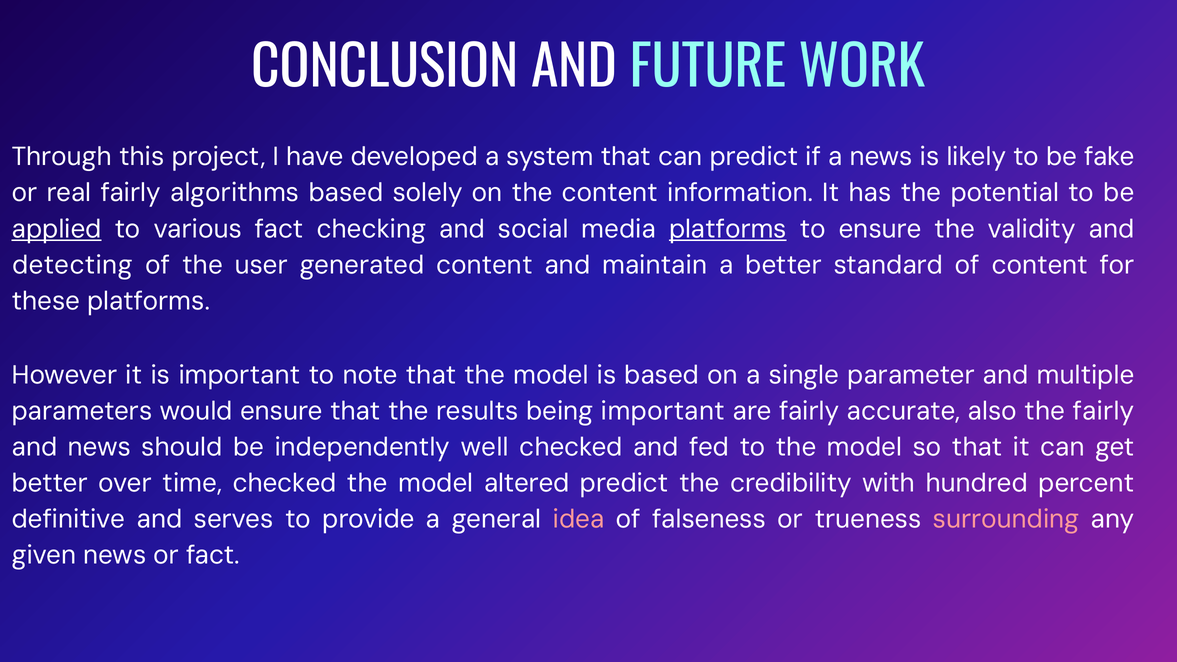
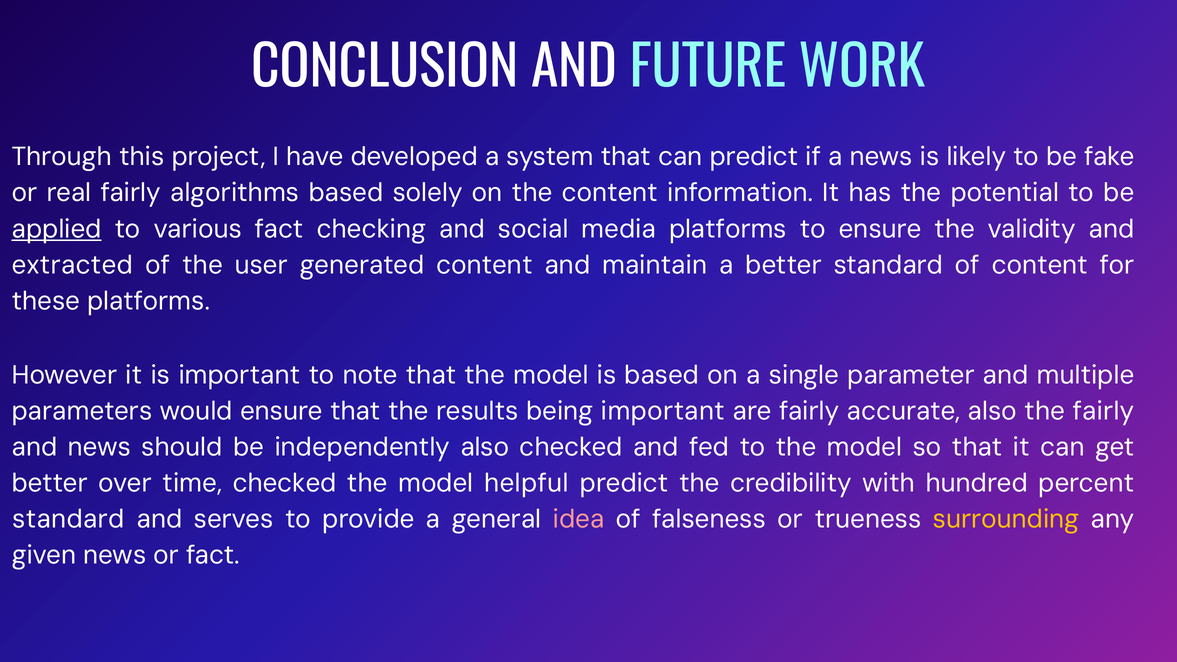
platforms underline: present -> none (728, 229)
detecting: detecting -> extracted (72, 265)
independently well: well -> also (485, 447)
altered: altered -> helpful (527, 483)
definitive: definitive -> standard (68, 519)
surrounding colour: pink -> yellow (1006, 519)
